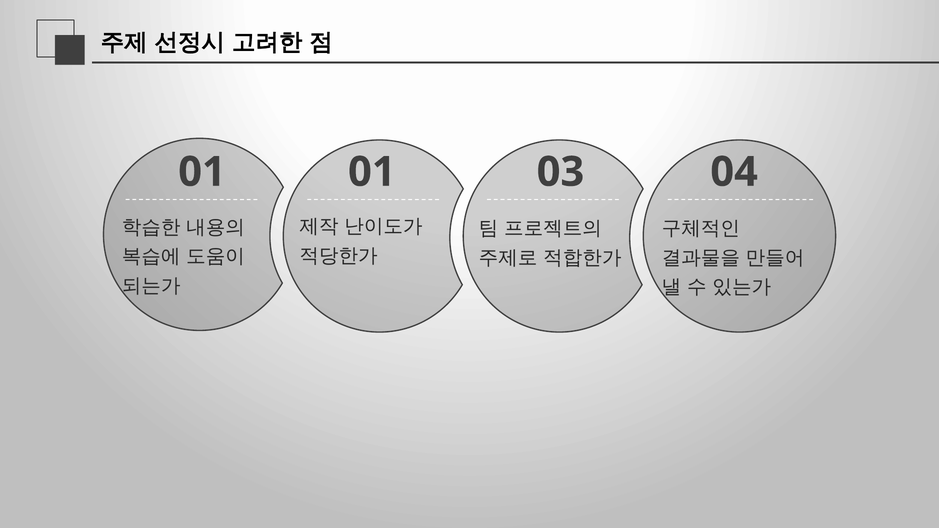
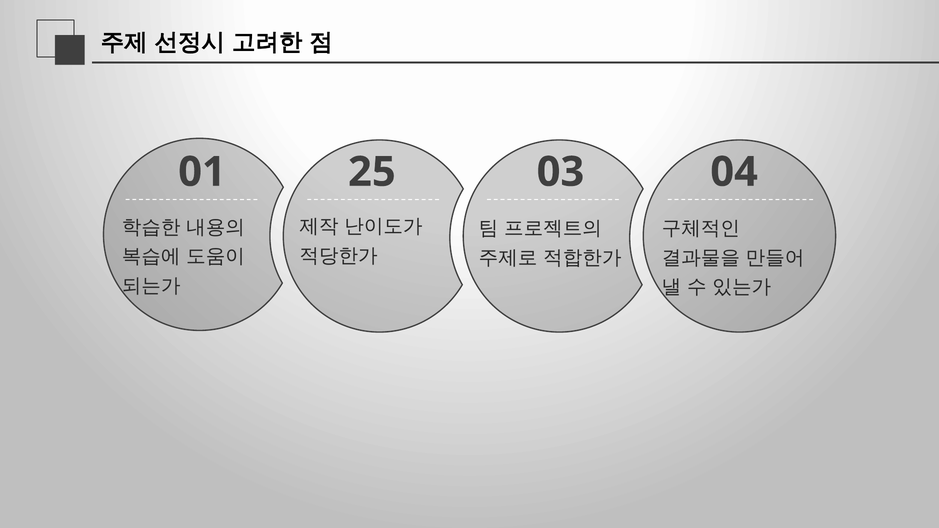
01 01: 01 -> 25 (372, 172)
